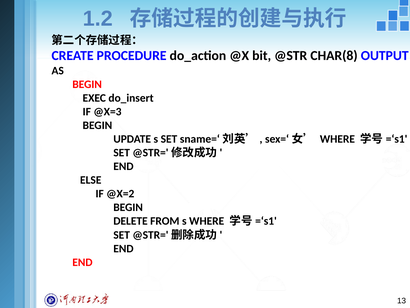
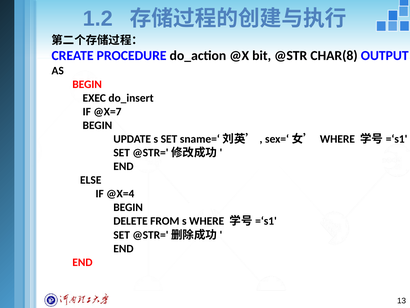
@X=3: @X=3 -> @X=7 (107, 111)
@X=2: @X=2 -> @X=4 (120, 194)
